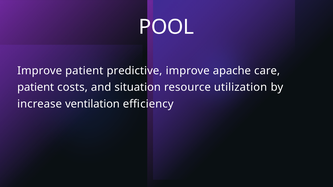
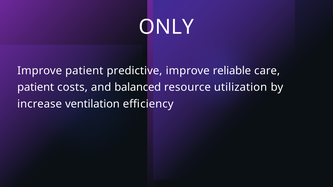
POOL: POOL -> ONLY (166, 27)
apache: apache -> reliable (232, 71)
situation: situation -> balanced (138, 87)
